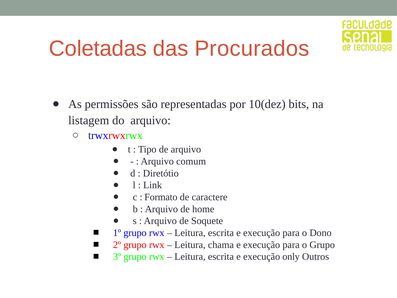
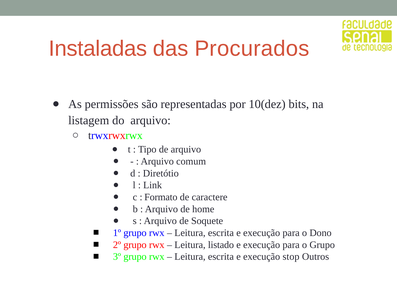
Coletadas: Coletadas -> Instaladas (98, 49)
chama: chama -> listado (221, 245)
only: only -> stop (291, 256)
